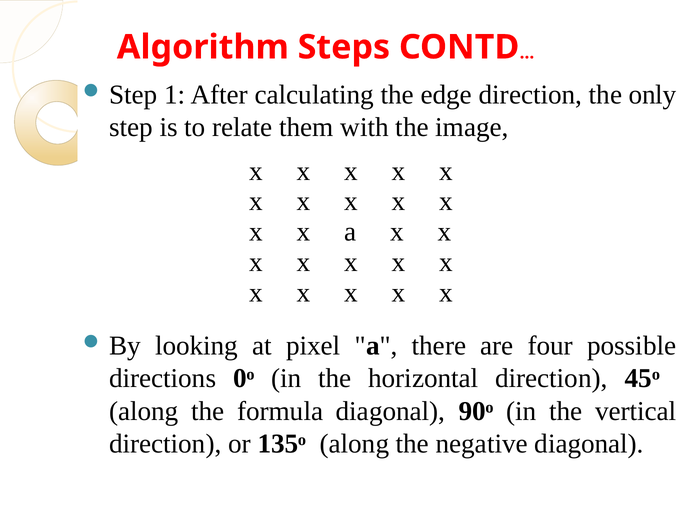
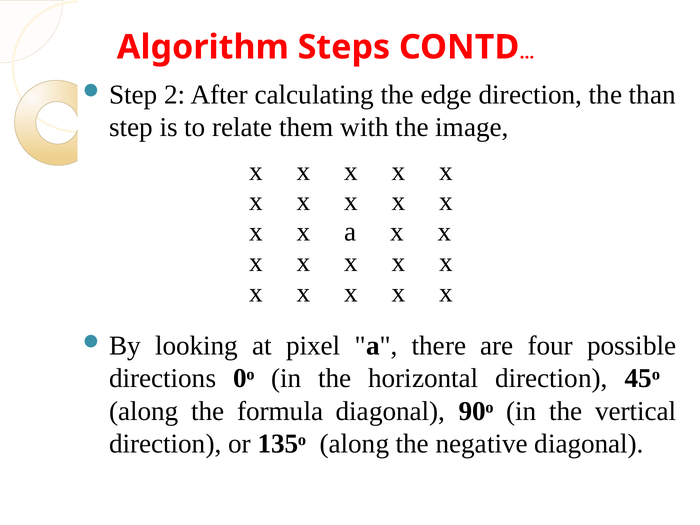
1: 1 -> 2 (175, 95)
only: only -> than (652, 95)
